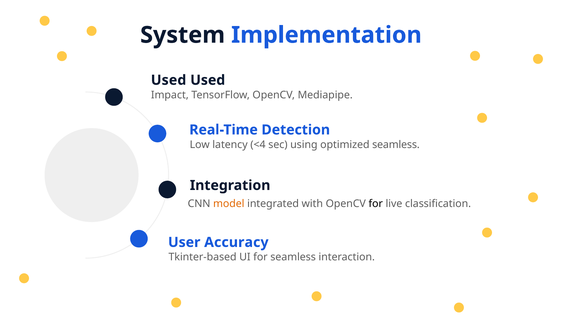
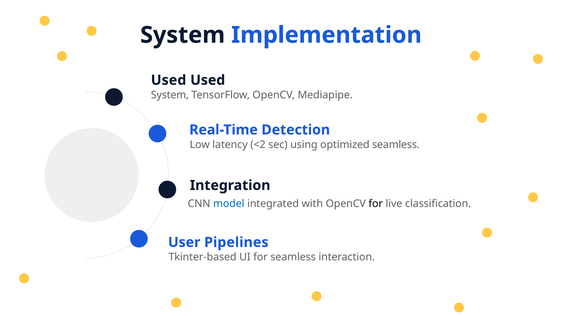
Impact: Impact -> System (170, 95)
<4: <4 -> <2 (258, 145)
model colour: orange -> blue (229, 204)
Accuracy: Accuracy -> Pipelines (236, 242)
